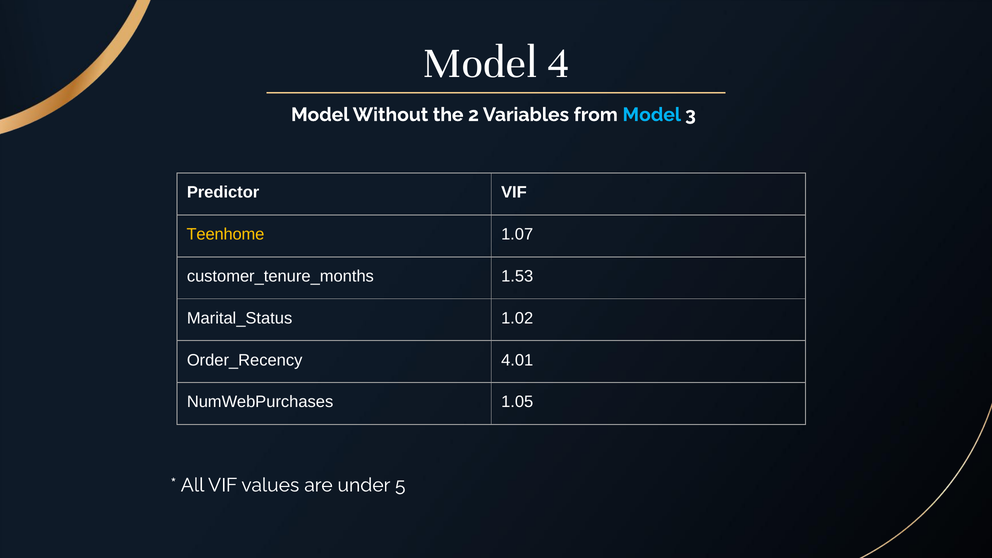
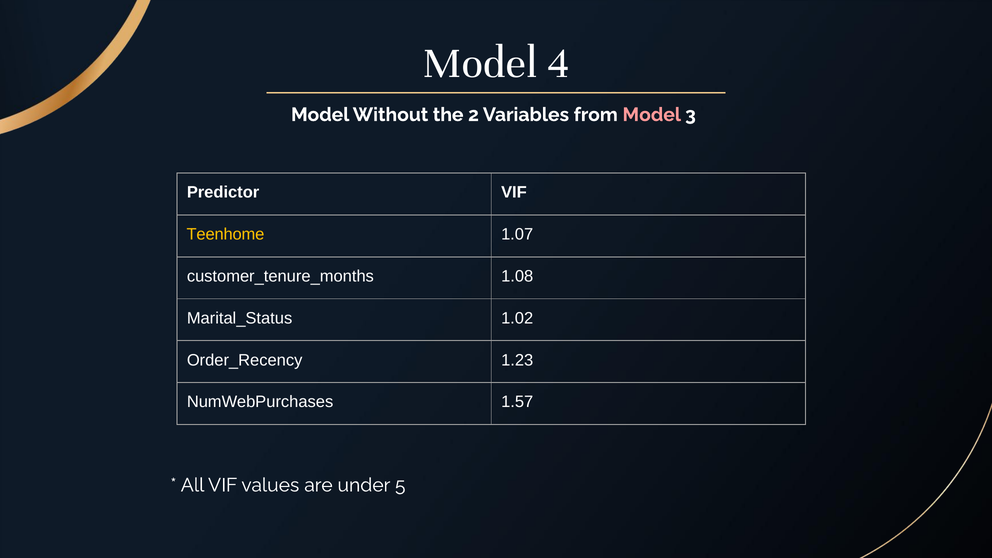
Model colour: light blue -> pink (652, 115)
1.53: 1.53 -> 1.08 (517, 276)
4.01: 4.01 -> 1.23 (517, 360)
1.05: 1.05 -> 1.57 (517, 402)
